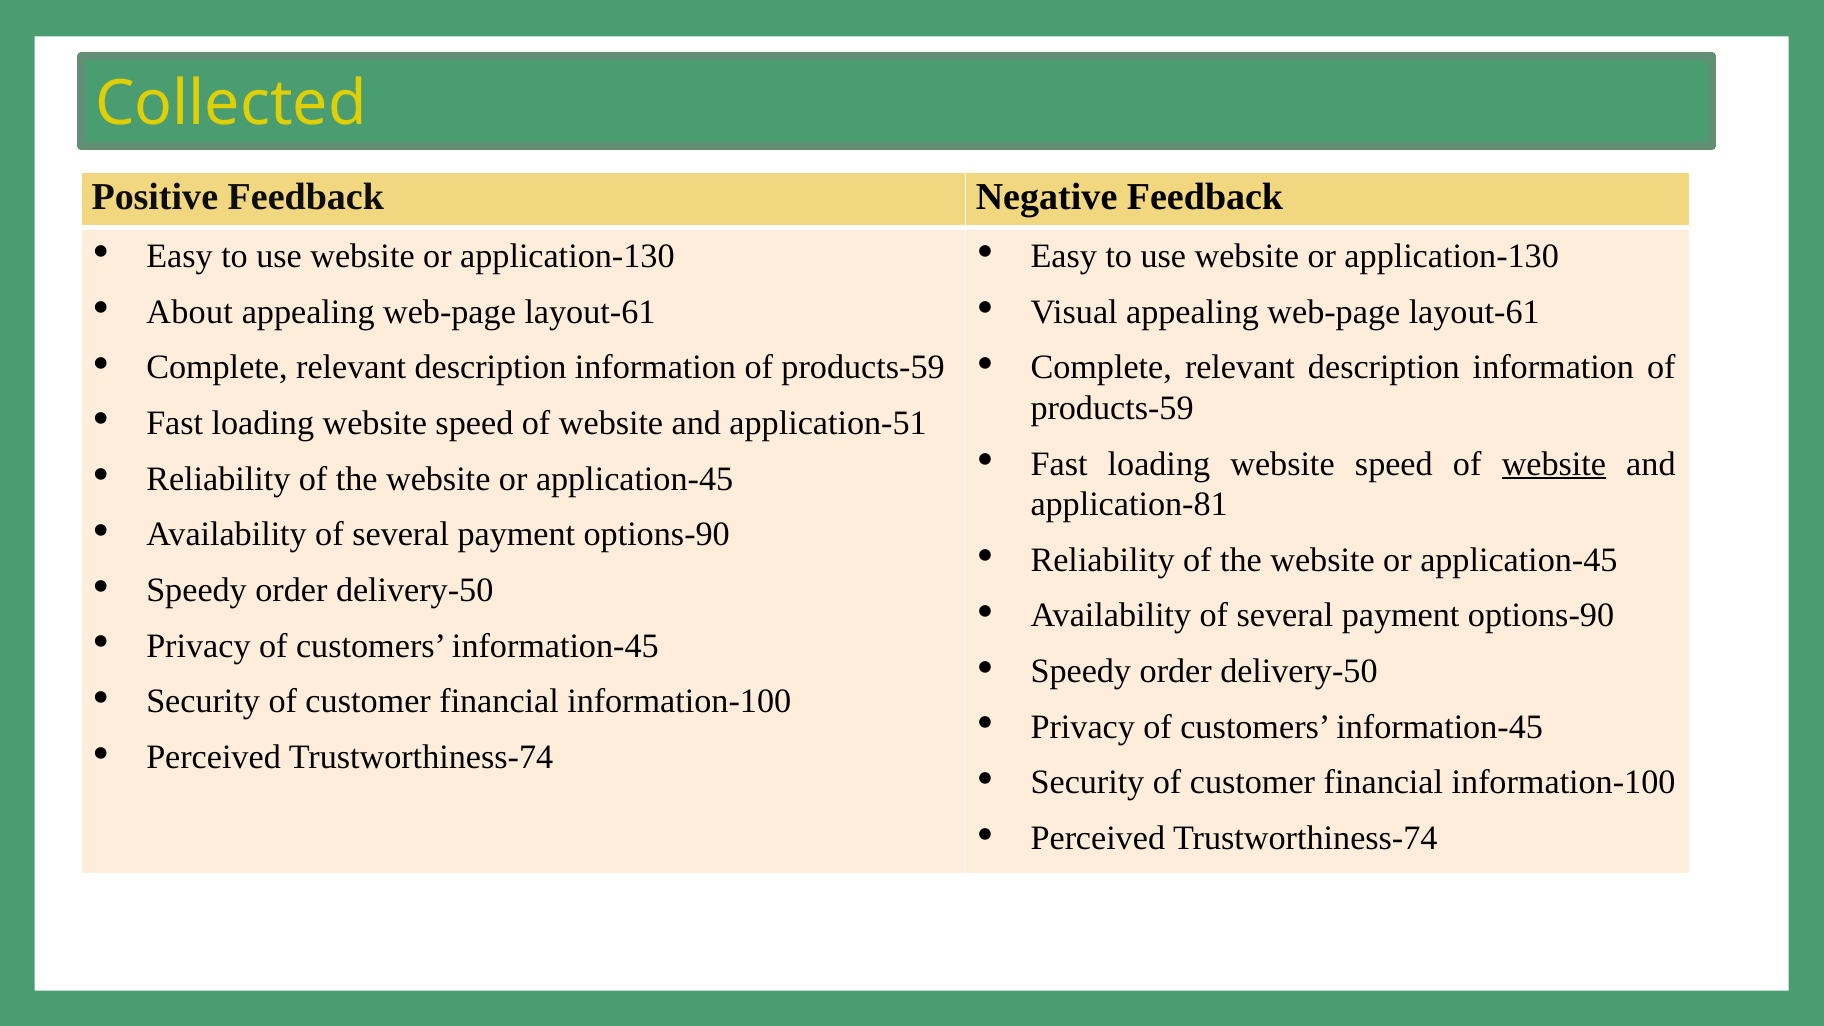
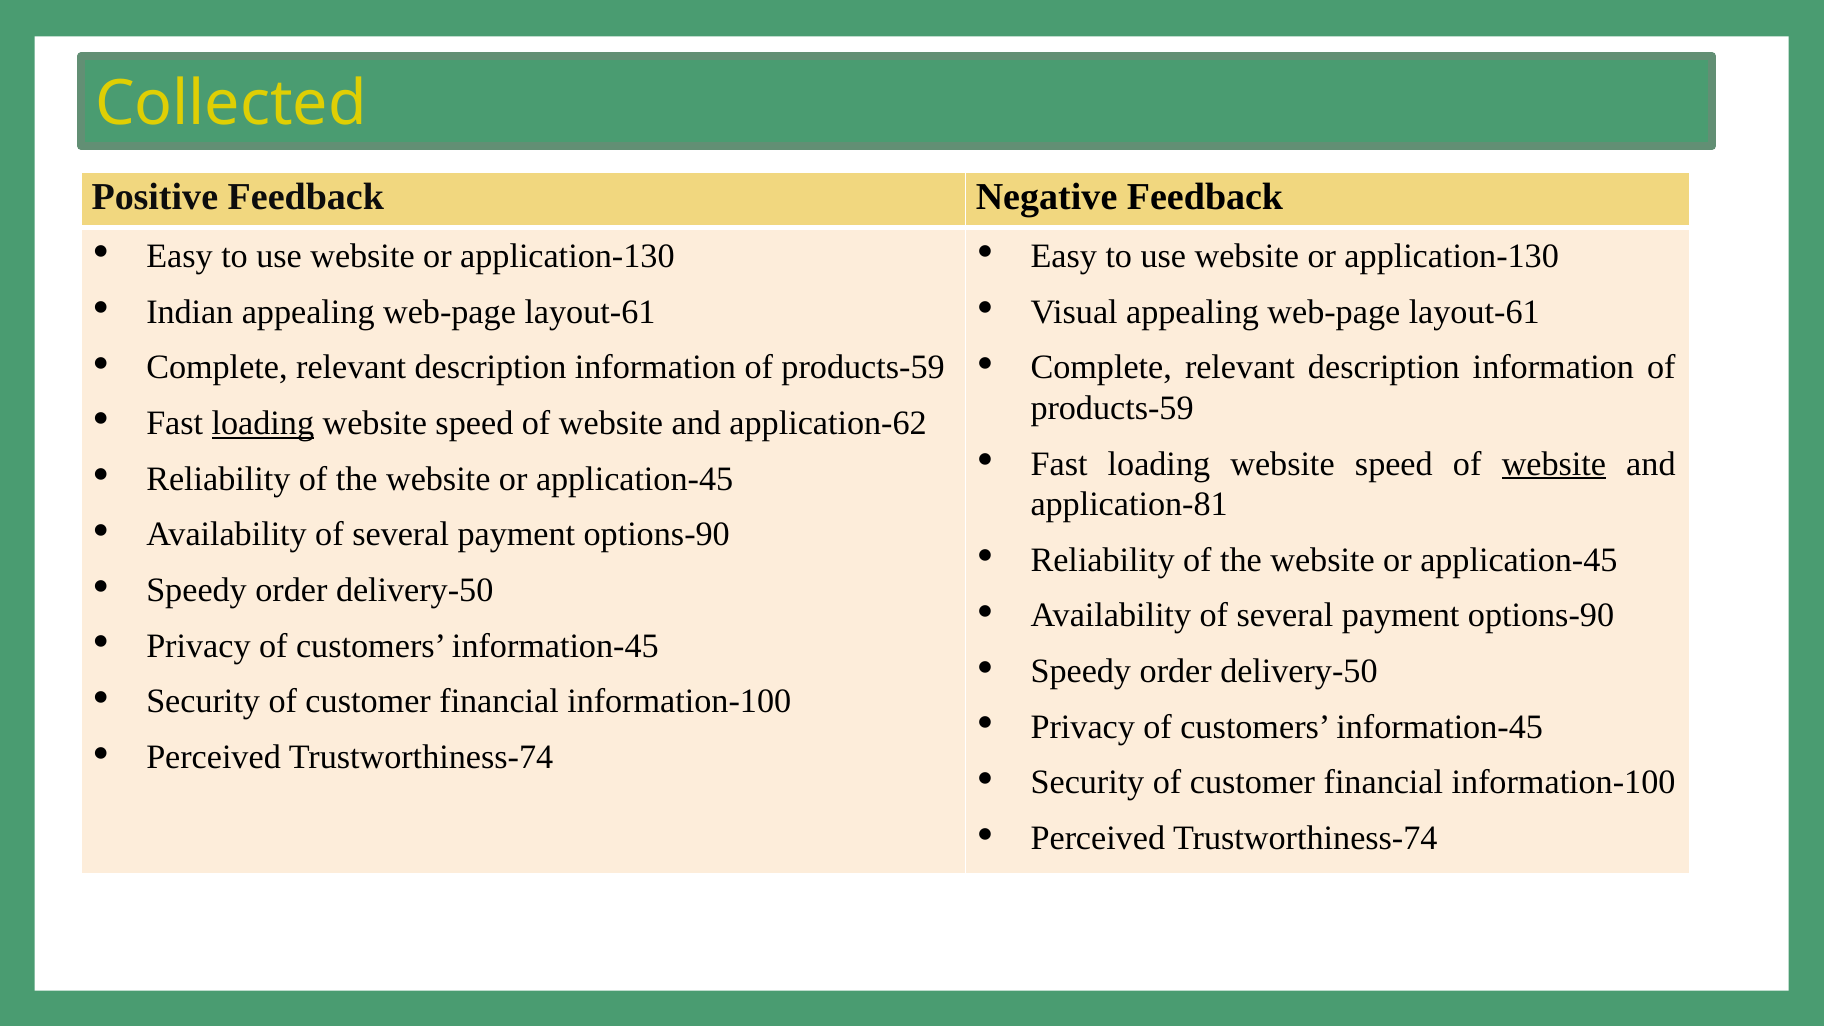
About: About -> Indian (190, 312)
loading underline: none -> present (263, 423)
application-51: application-51 -> application-62 (828, 423)
